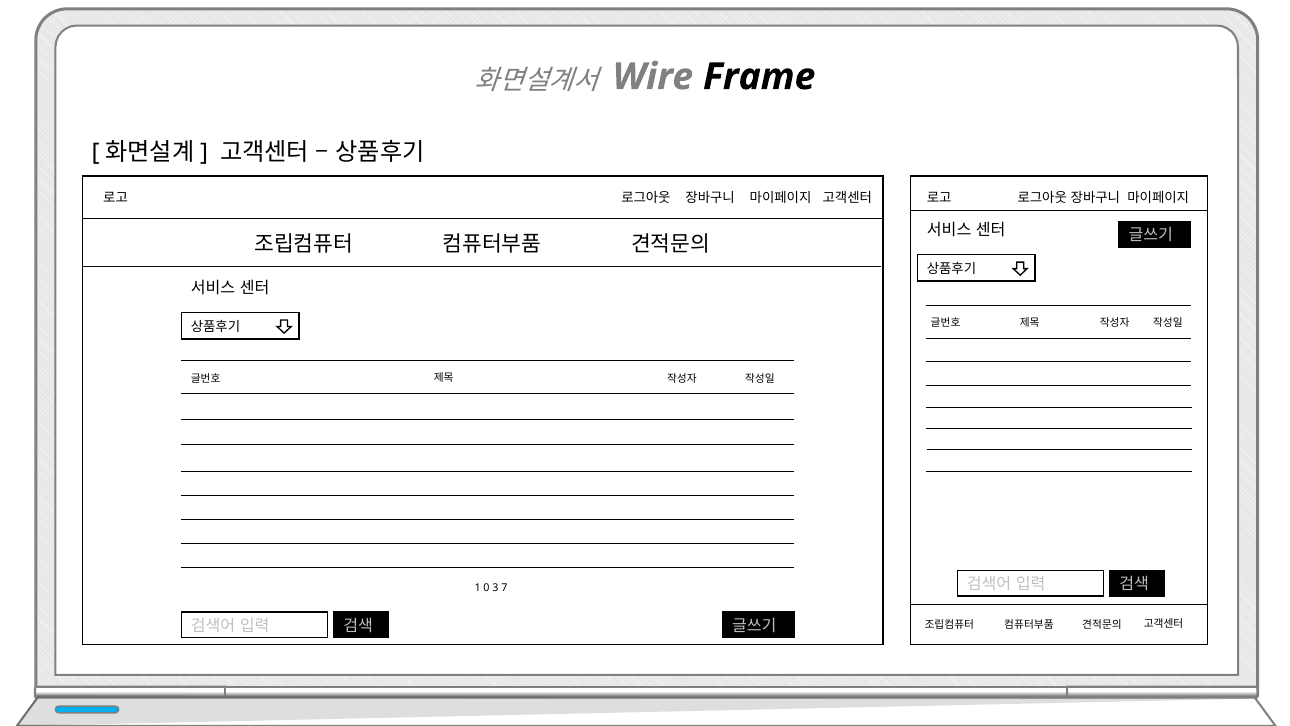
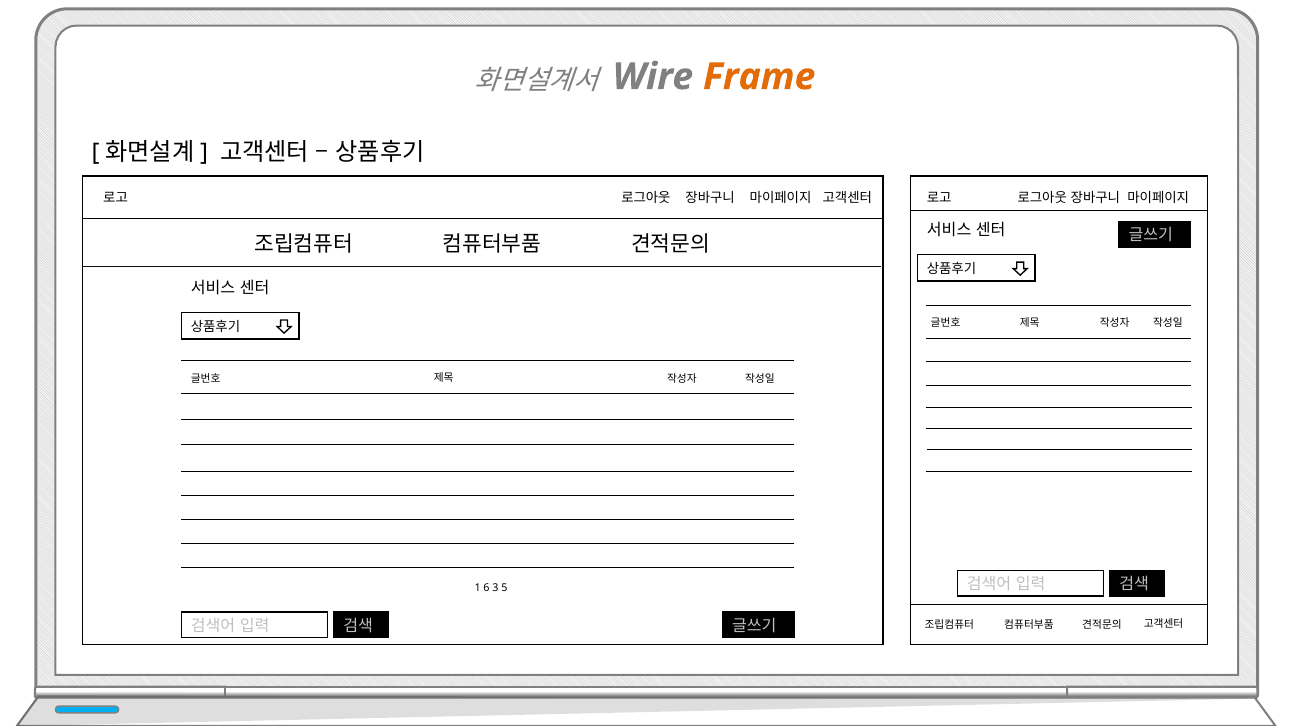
Frame colour: black -> orange (759, 77)
0: 0 -> 6 (487, 588)
7: 7 -> 5 (505, 588)
